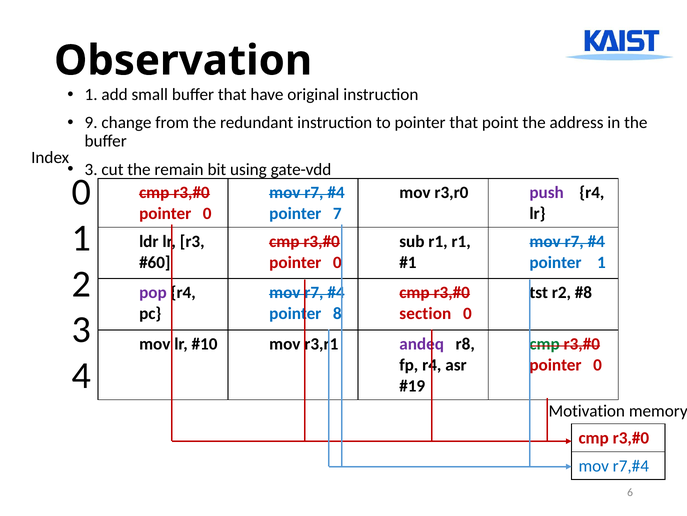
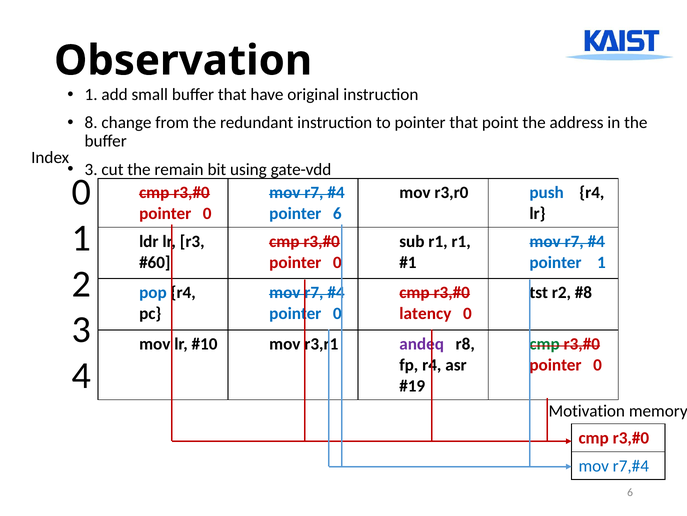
9: 9 -> 8 (91, 123)
push colour: purple -> blue (547, 192)
pointer 7: 7 -> 6 (337, 213)
pop colour: purple -> blue (153, 292)
8: 8 -> 0 (337, 313)
section: section -> latency (425, 313)
